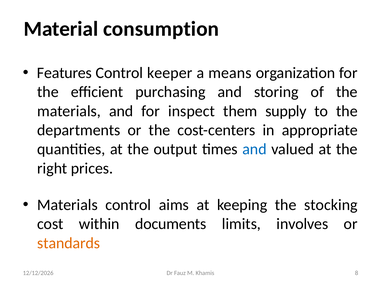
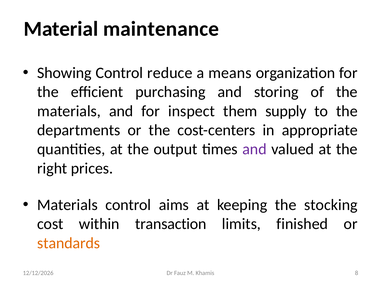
consumption: consumption -> maintenance (161, 29)
Features: Features -> Showing (64, 73)
keeper: keeper -> reduce (170, 73)
and colour: blue -> purple (254, 149)
documents: documents -> transaction (171, 224)
involves: involves -> finished (302, 224)
